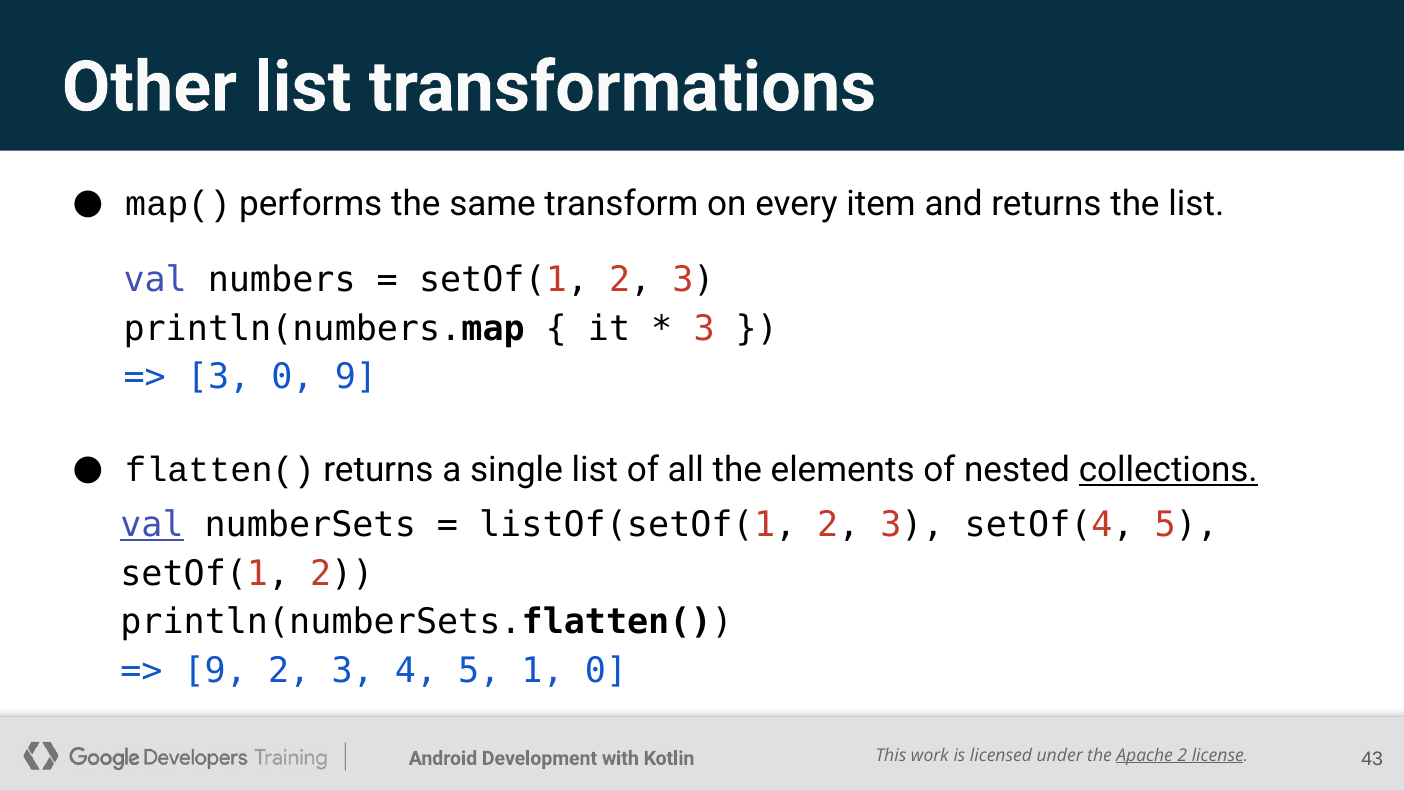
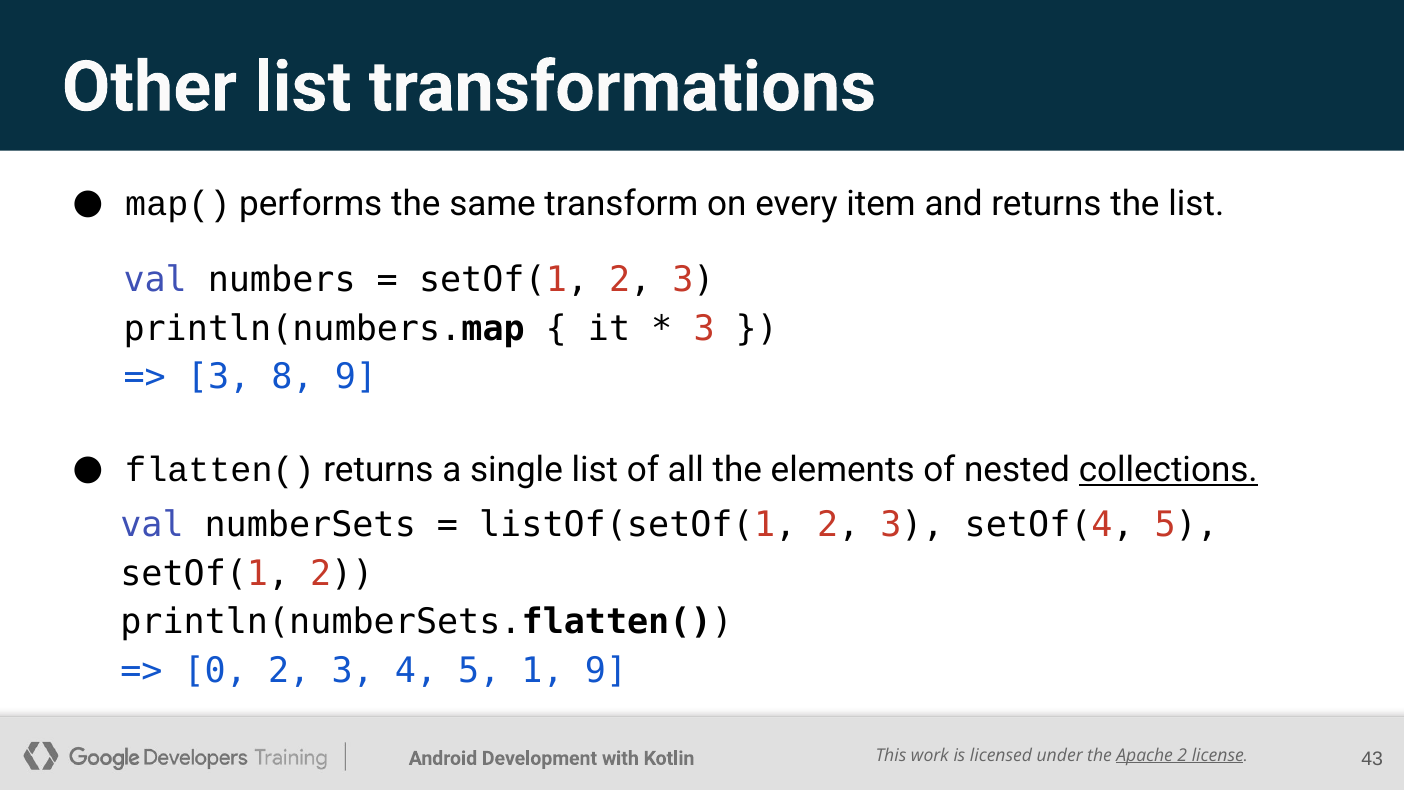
3 0: 0 -> 8 (292, 377)
val underline: present -> none (152, 525)
9: 9 -> 0 (215, 670)
1 0: 0 -> 9 (606, 670)
